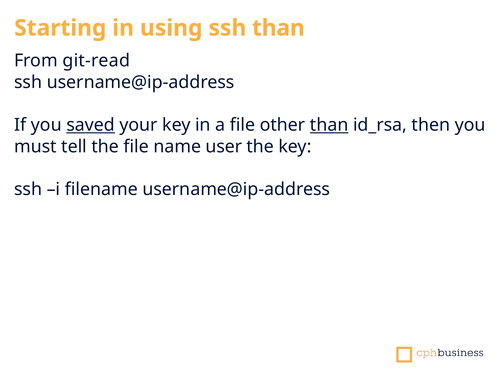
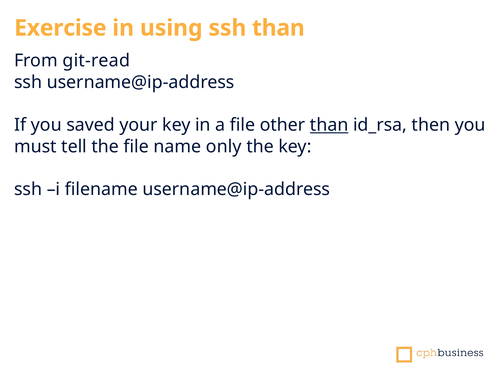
Starting: Starting -> Exercise (60, 28)
saved underline: present -> none (91, 125)
user: user -> only (224, 146)
